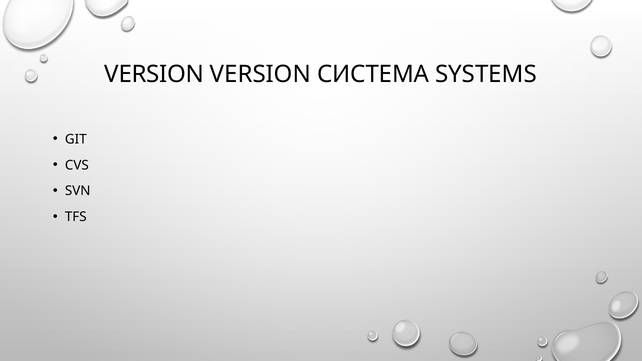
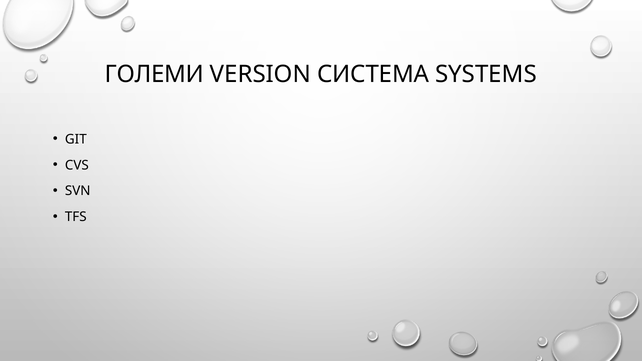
VERSION: VERSION -> ГОЛЕМИ (154, 74)
